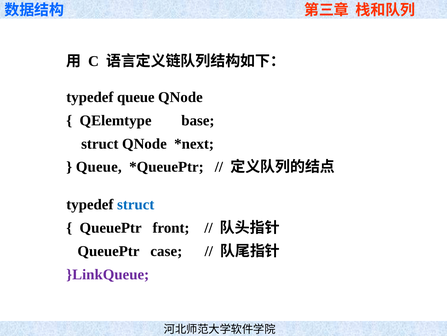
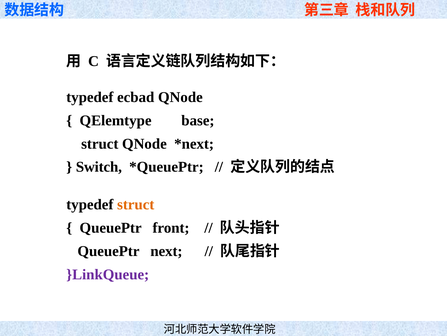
typedef queue: queue -> ecbad (136, 97)
Queue: Queue -> Switch (99, 167)
struct colour: blue -> orange (136, 204)
case: case -> next (166, 251)
